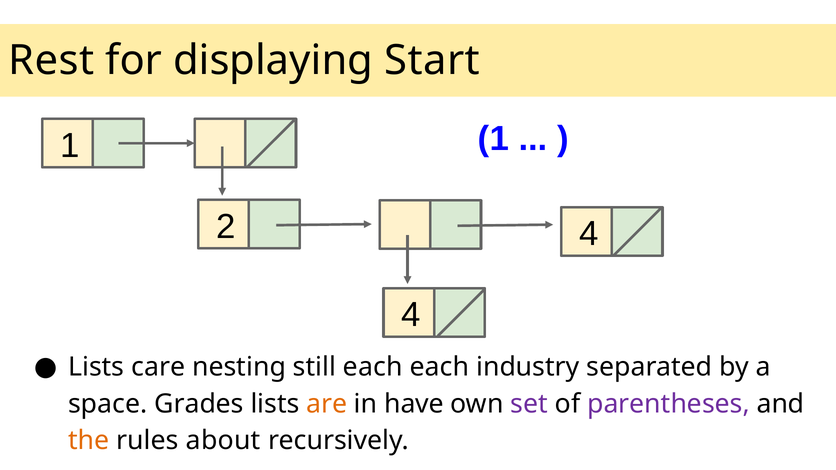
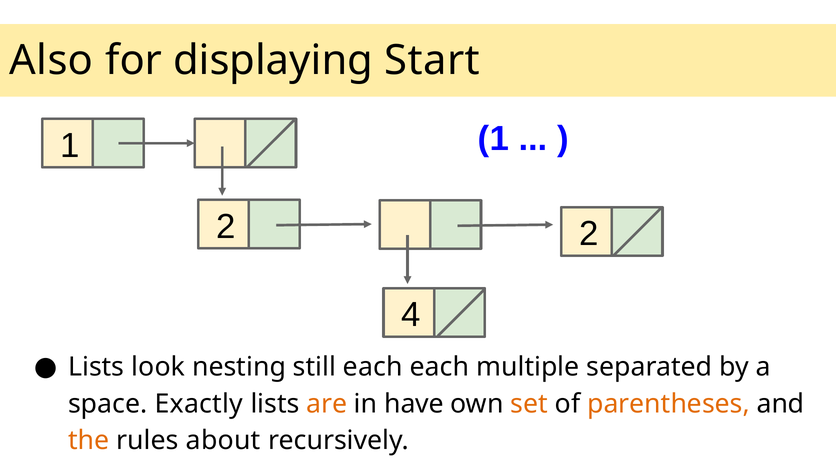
Rest: Rest -> Also (51, 60)
2 4: 4 -> 2 (589, 234)
care: care -> look (158, 367)
industry: industry -> multiple (528, 367)
Grades: Grades -> Exactly (199, 404)
set colour: purple -> orange (529, 404)
parentheses colour: purple -> orange (668, 404)
